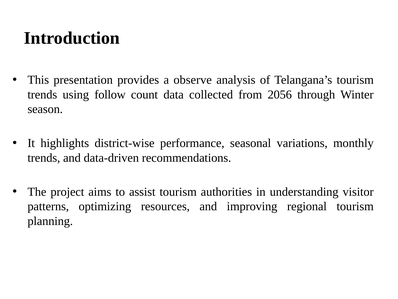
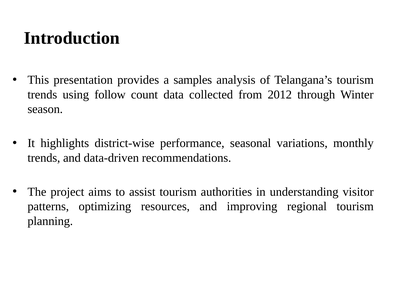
observe: observe -> samples (193, 80)
2056: 2056 -> 2012 (280, 94)
